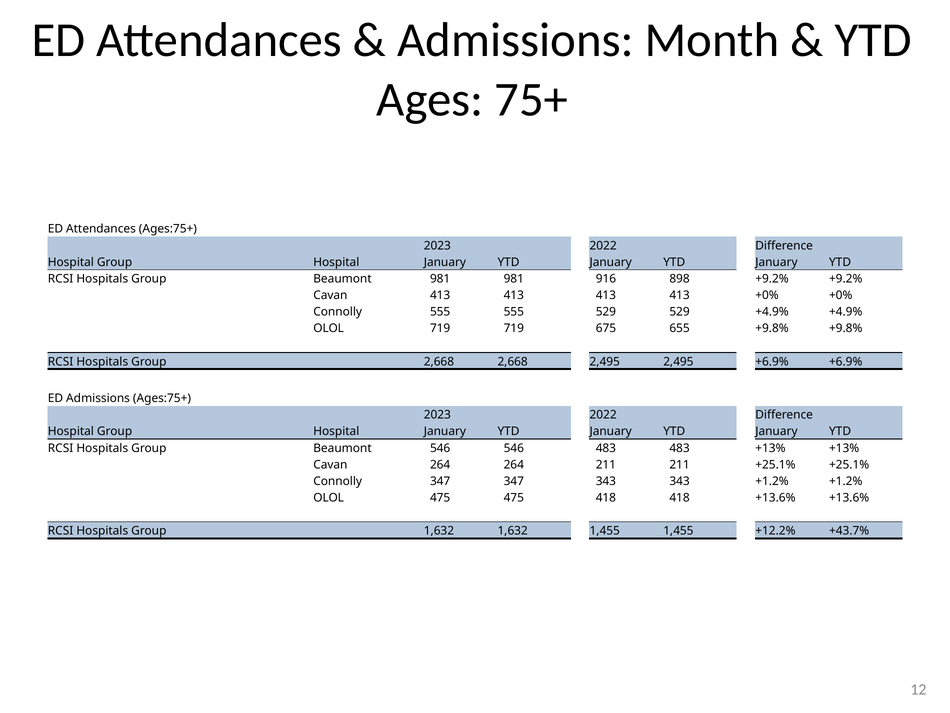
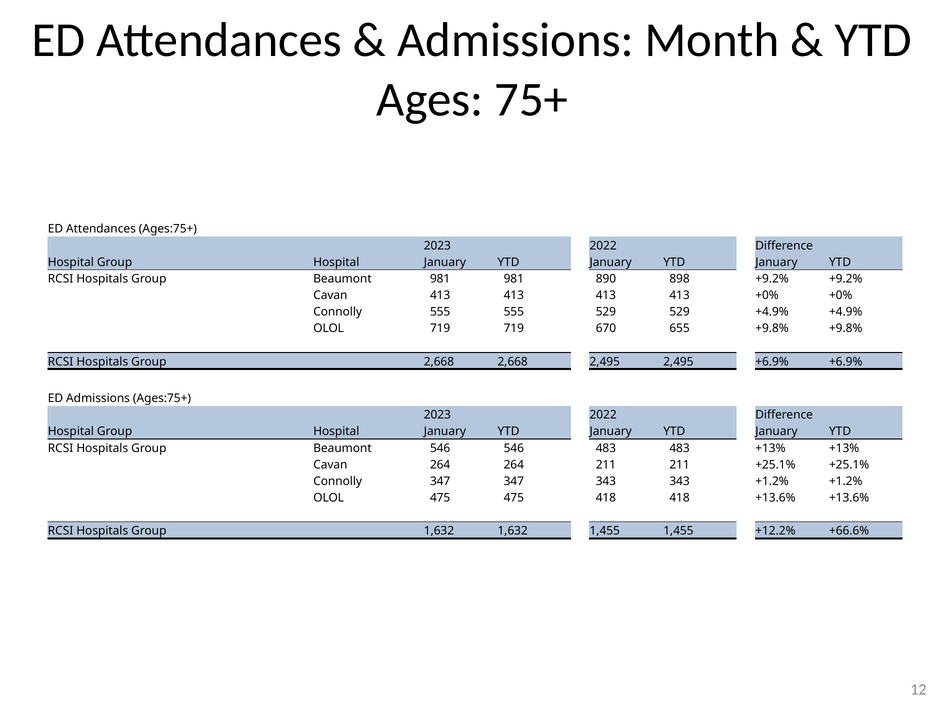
916: 916 -> 890 (606, 279)
675: 675 -> 670 (606, 328)
+43.7%: +43.7% -> +66.6% (849, 531)
